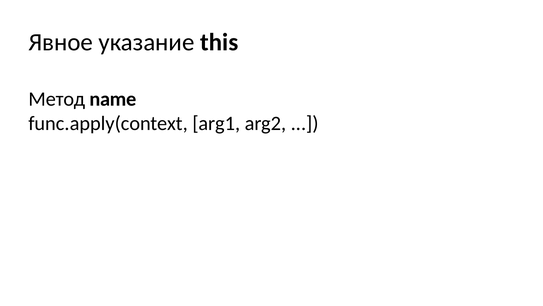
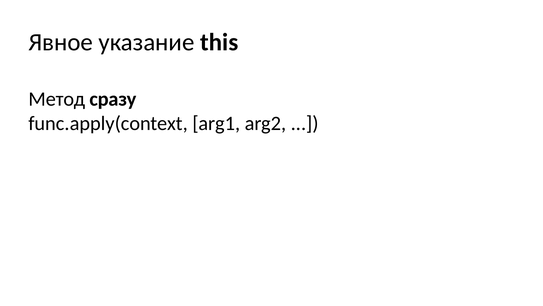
name: name -> сразу (113, 99)
